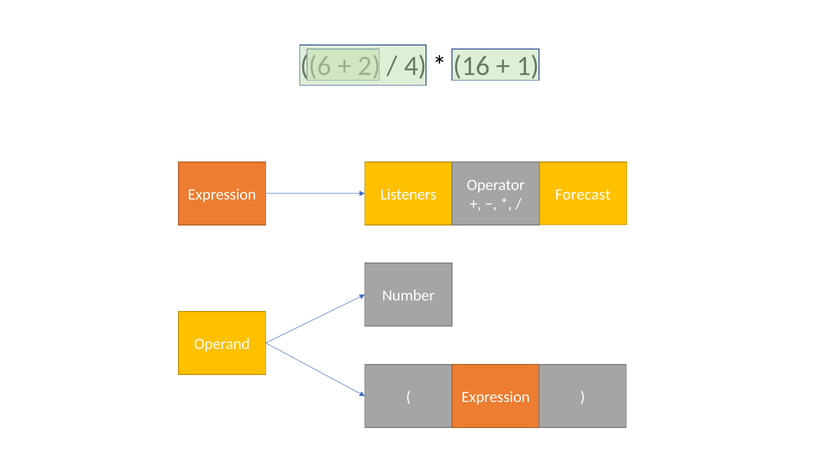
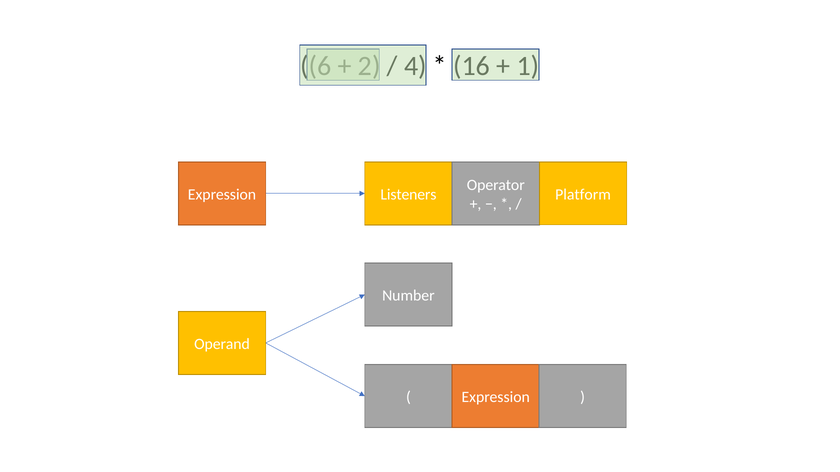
Forecast: Forecast -> Platform (583, 195)
